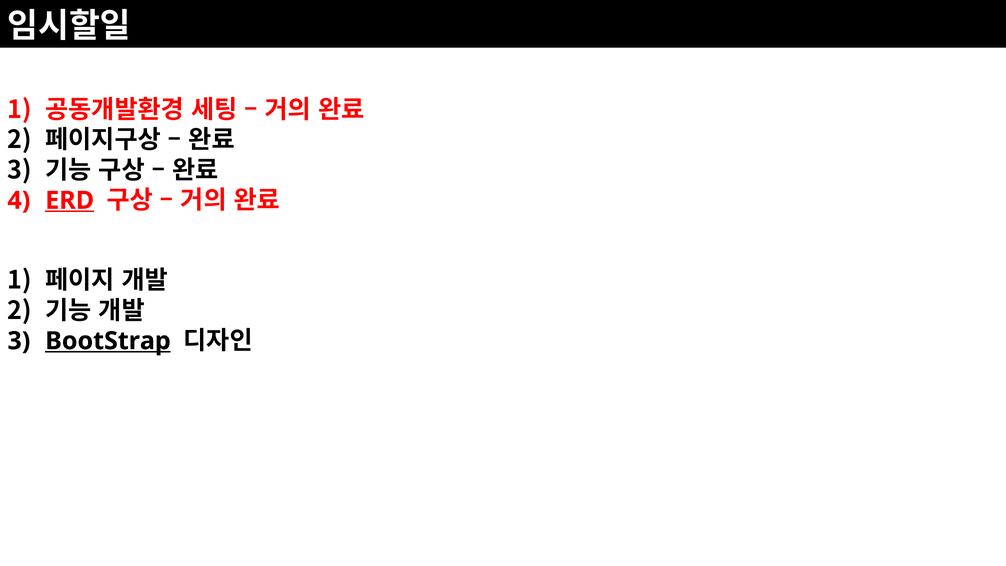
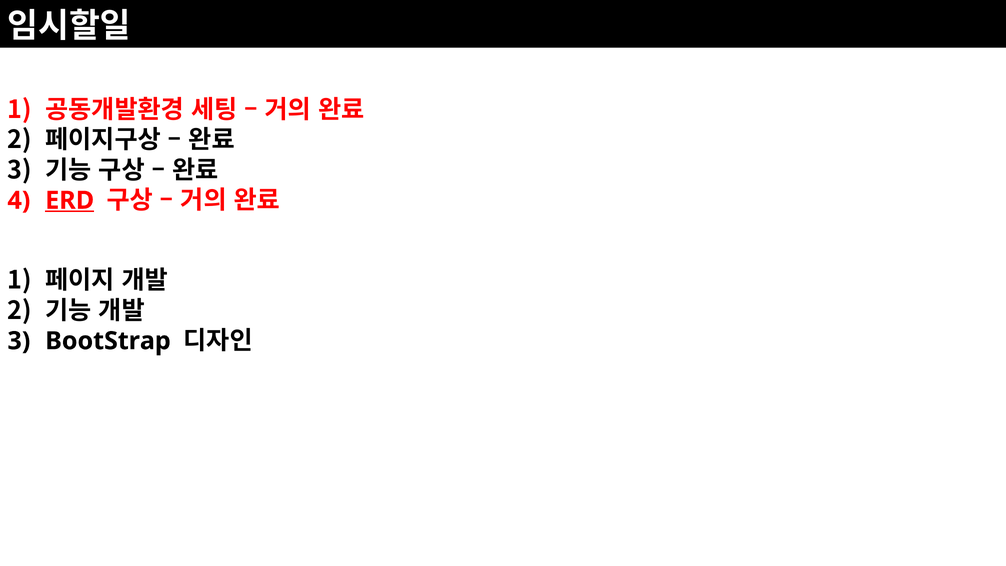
BootStrap underline: present -> none (108, 341)
